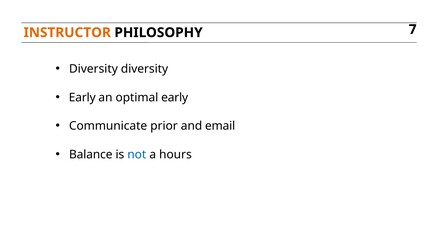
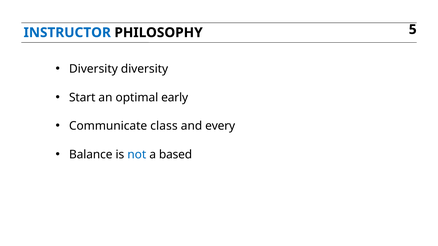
INSTRUCTOR colour: orange -> blue (67, 33)
7: 7 -> 5 (413, 29)
Early: Early -> Start (82, 97)
prior: prior -> class (164, 126)
email: email -> every (220, 126)
hours: hours -> based (176, 154)
